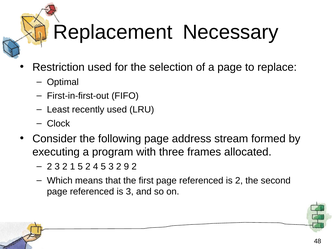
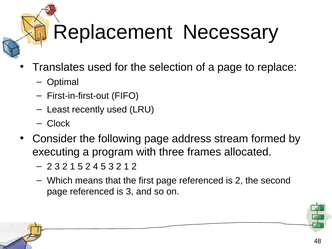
Restriction: Restriction -> Translates (58, 67)
5 3 2 9: 9 -> 1 (126, 167)
